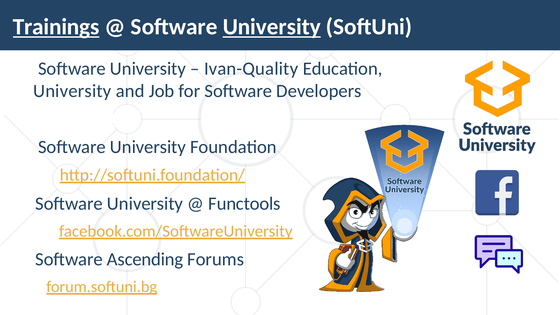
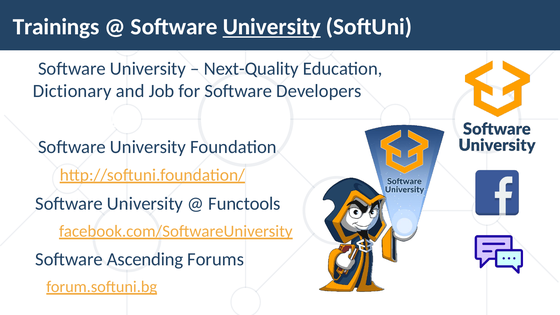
Trainings underline: present -> none (56, 27)
Ivan-Quality: Ivan-Quality -> Next-Quality (251, 69)
University: University -> Dictionary (72, 91)
